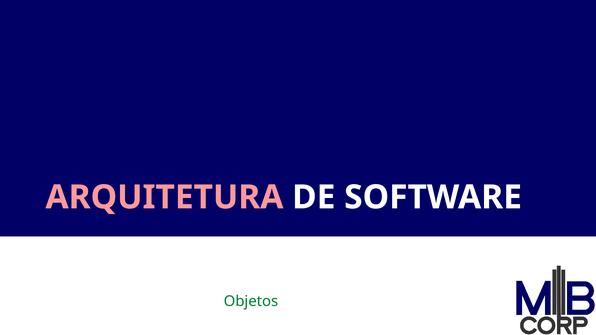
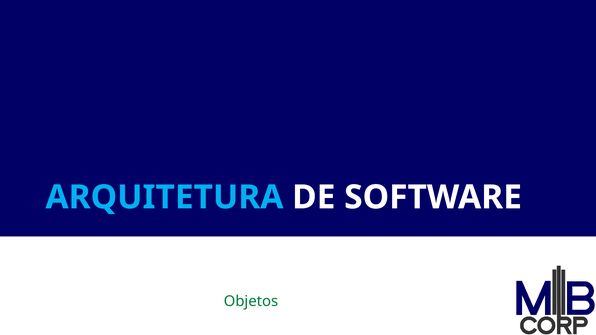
ARQUITETURA colour: pink -> light blue (164, 197)
